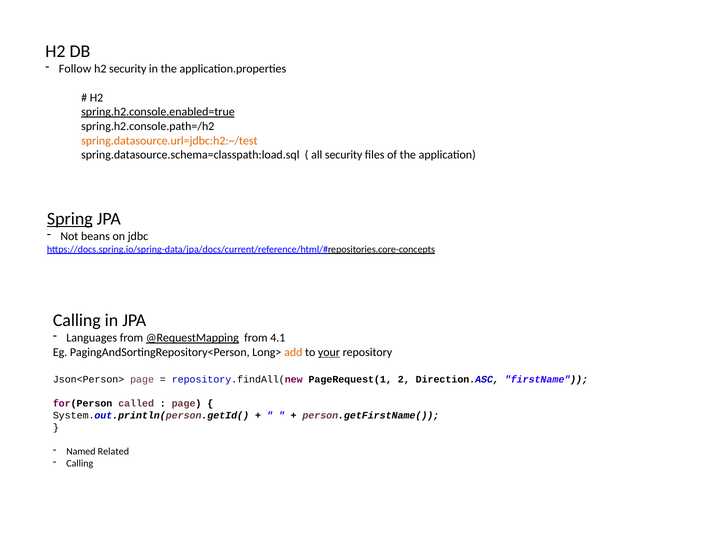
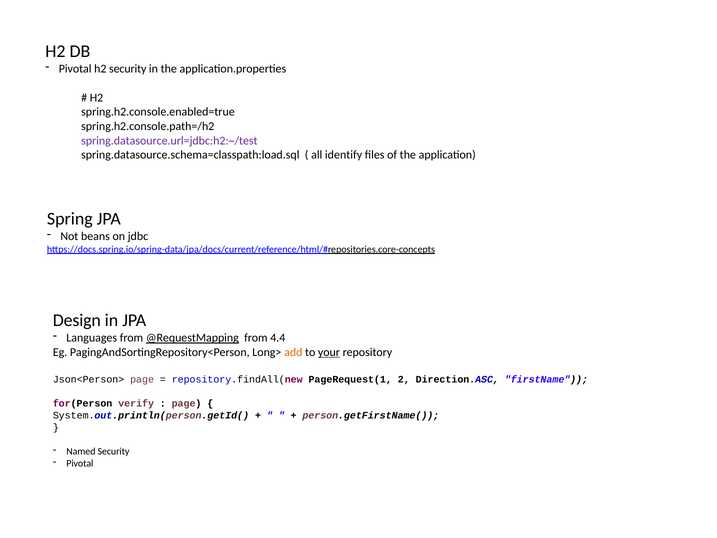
Follow: Follow -> Pivotal (75, 69)
spring.h2.console.enabled=true underline: present -> none (158, 112)
spring.datasource.url=jdbc:h2:~/test colour: orange -> purple (169, 141)
all security: security -> identify (344, 155)
Spring underline: present -> none (70, 219)
Calling: Calling -> Design (77, 320)
4.1: 4.1 -> 4.4 (278, 338)
called: called -> verify (136, 403)
Named Related: Related -> Security (113, 451)
Calling: Calling -> Pivotal (80, 463)
